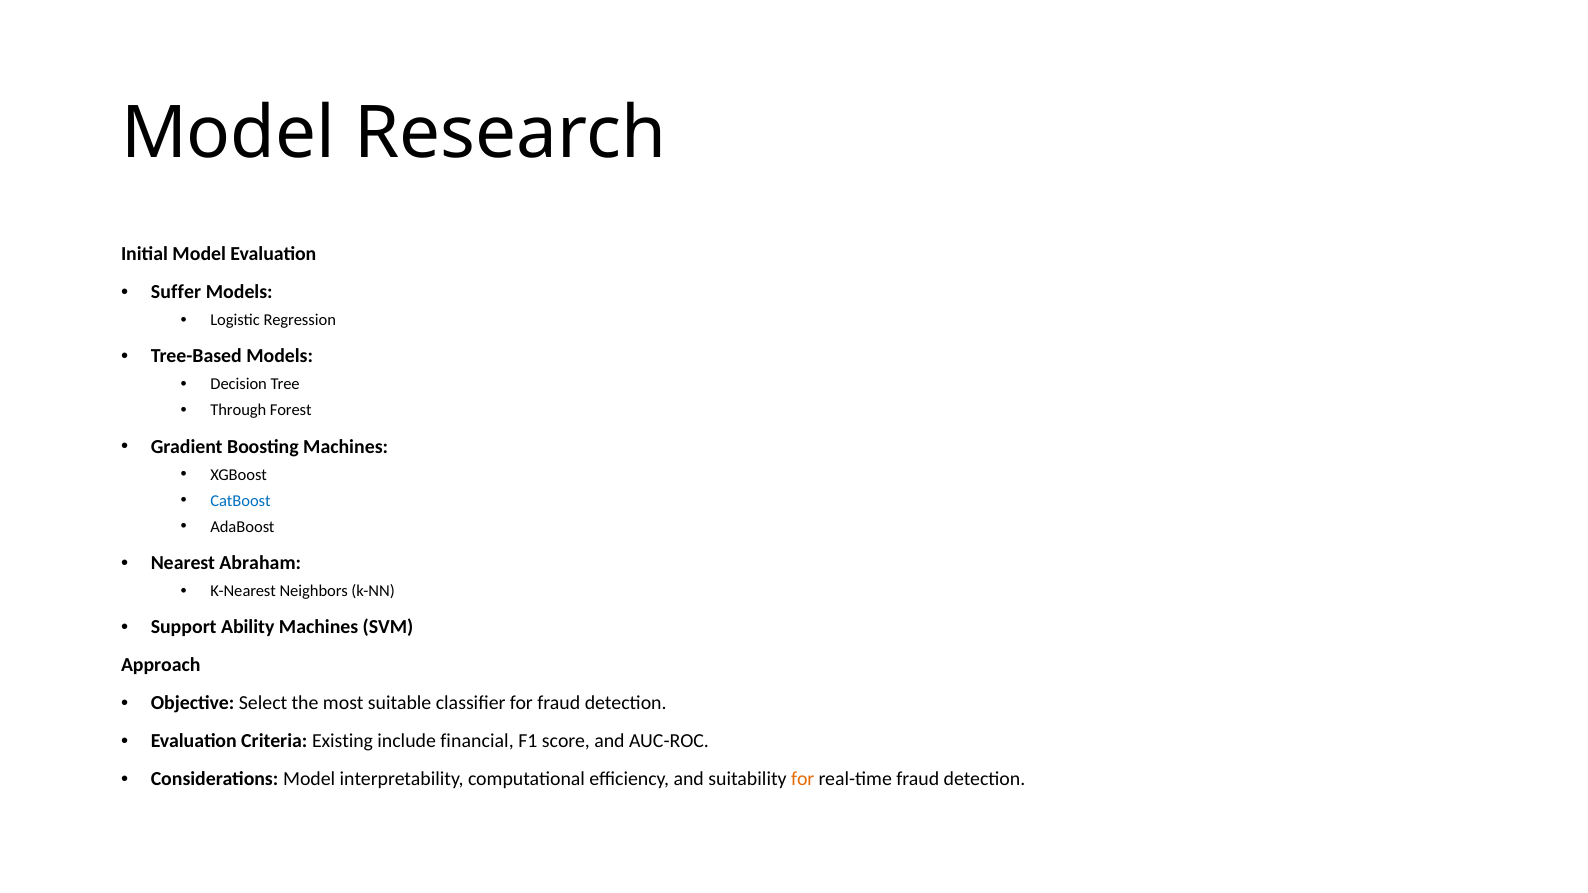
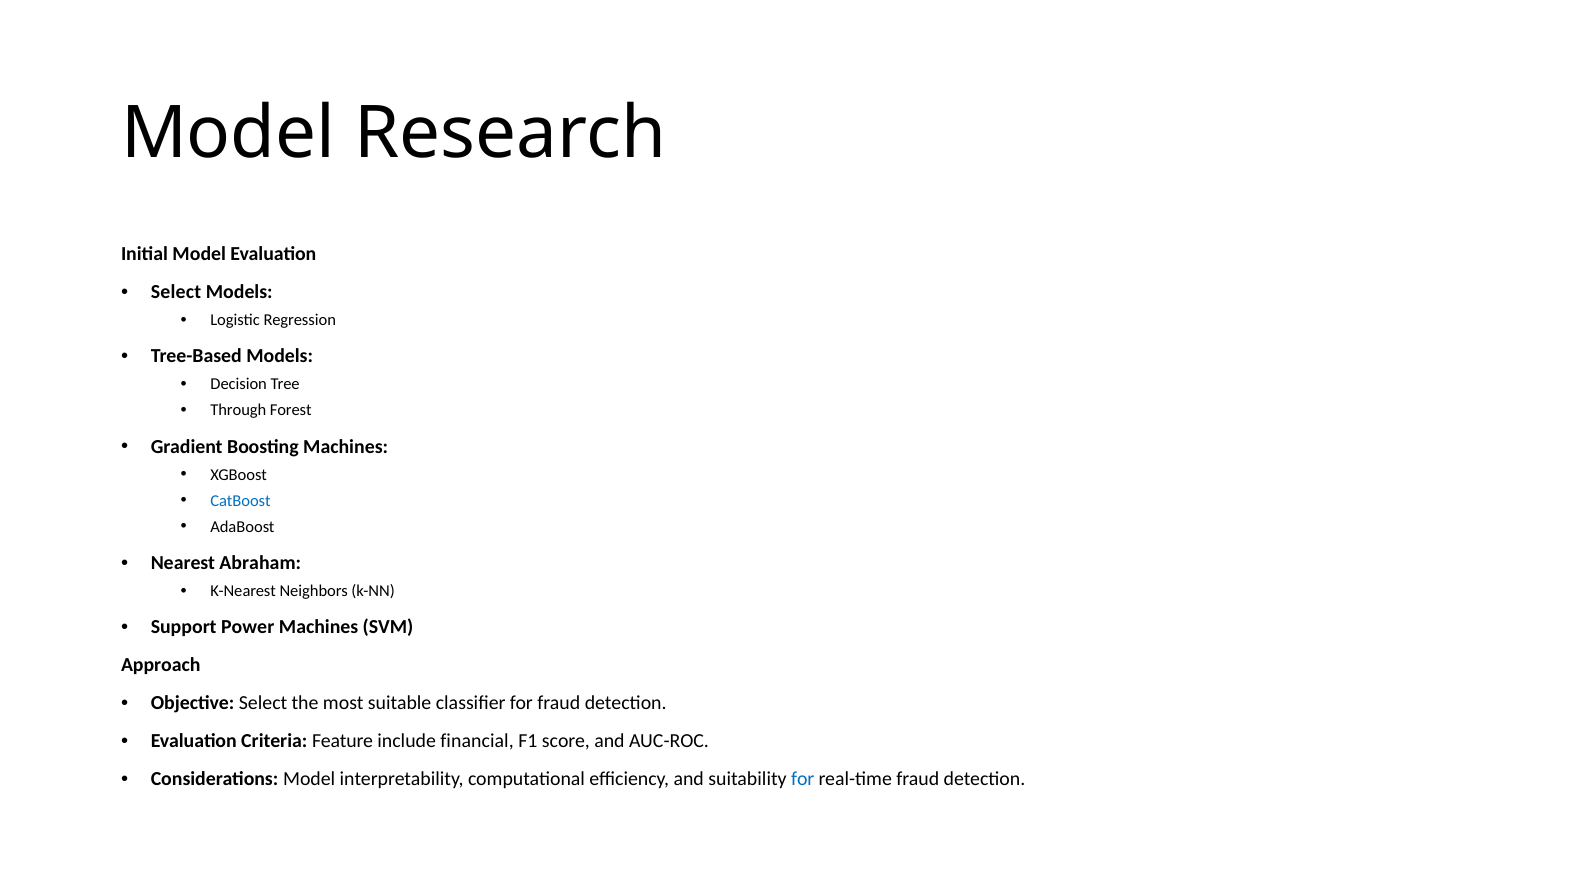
Suffer: Suffer -> Select (176, 292)
Ability: Ability -> Power (248, 627)
Existing: Existing -> Feature (343, 741)
for colour: orange -> blue (803, 779)
